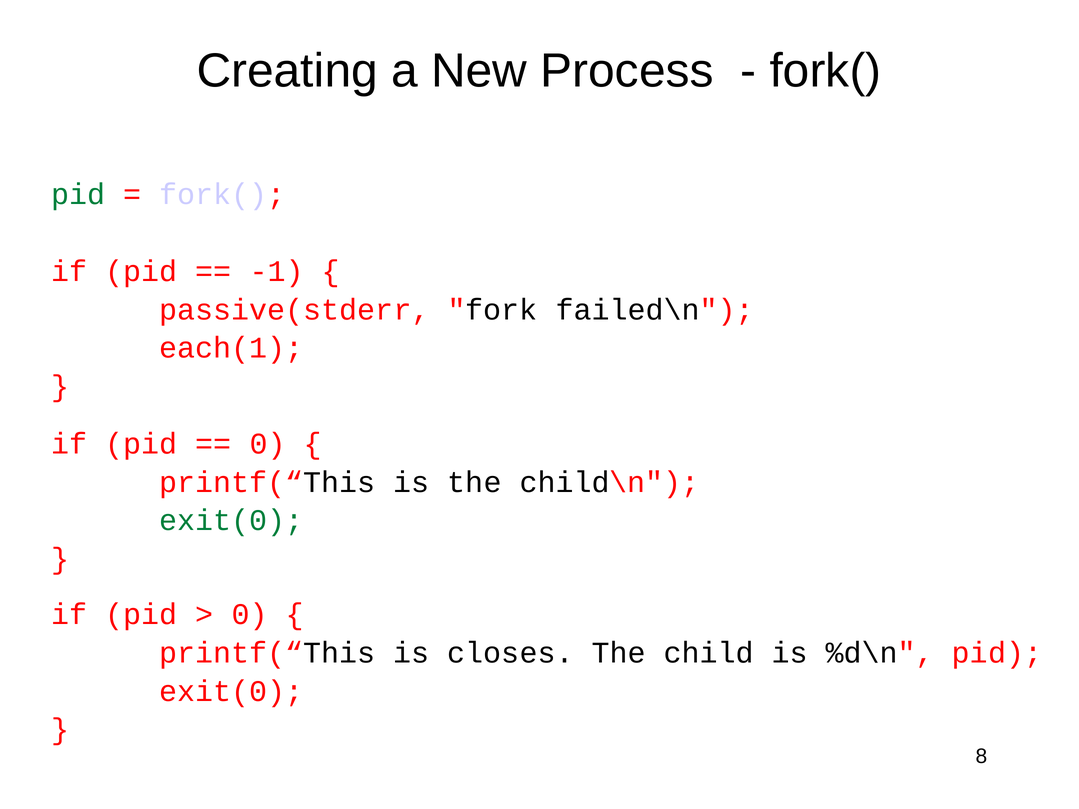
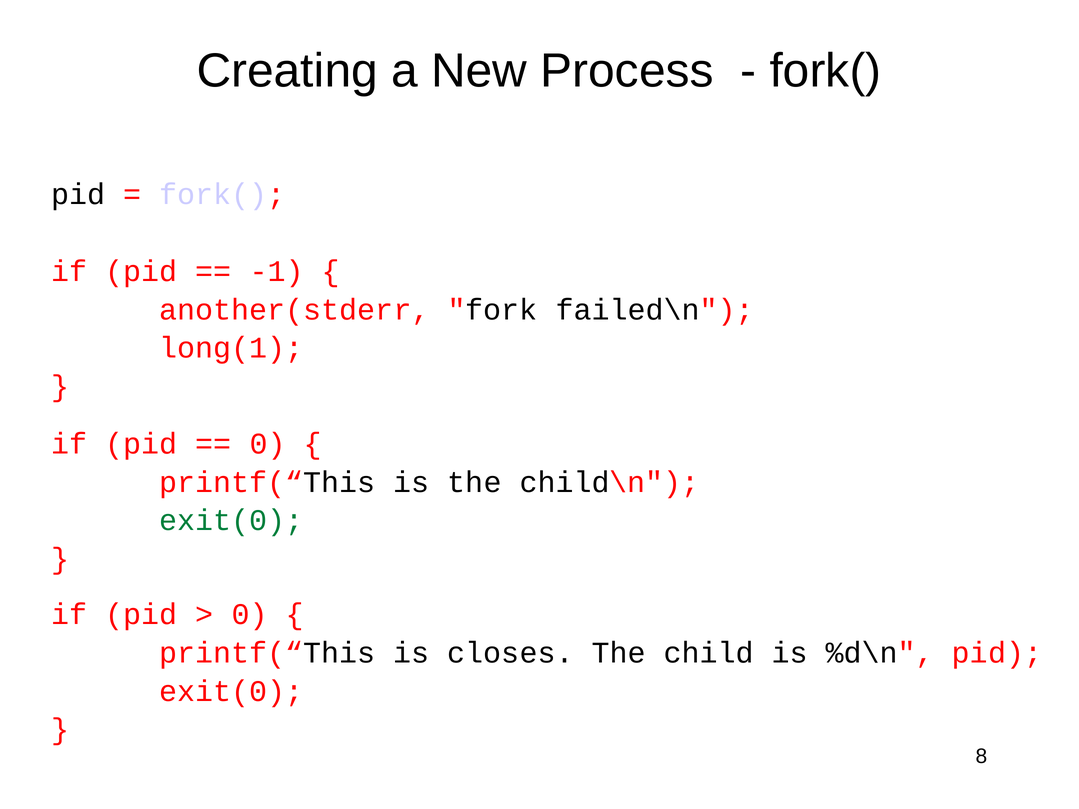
pid colour: green -> black (78, 195)
passive(stderr: passive(stderr -> another(stderr (294, 310)
each(1: each(1 -> long(1 (231, 348)
